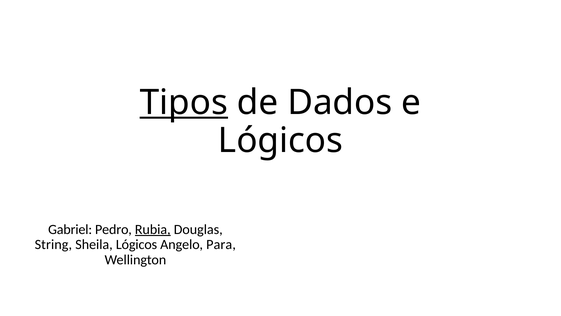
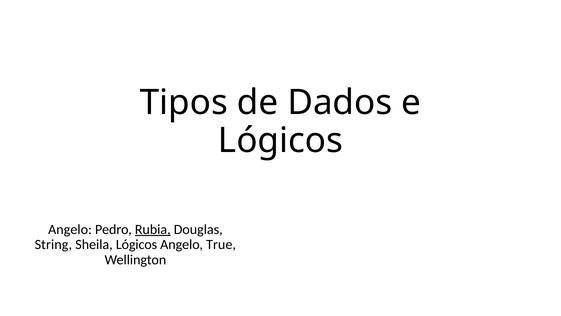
Tipos underline: present -> none (184, 102)
Gabriel: Gabriel -> Angelo (70, 229)
Para: Para -> True (221, 244)
